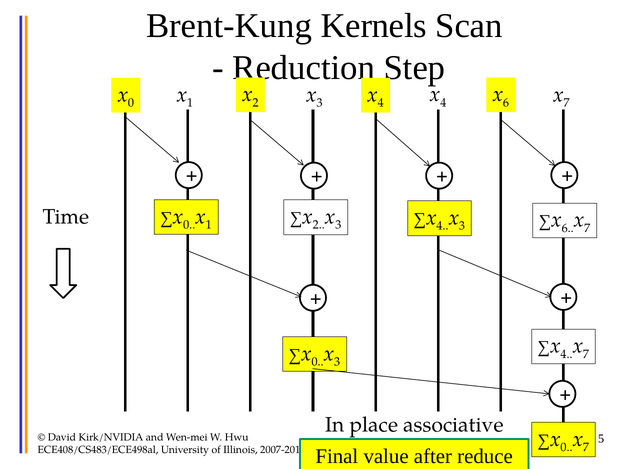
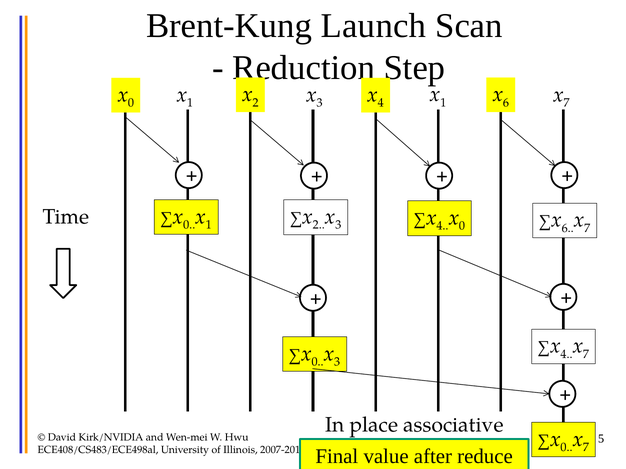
Kernels: Kernels -> Launch (373, 26)
4: 4 -> 1 (443, 103)
3: 3 -> 0 (462, 226)
